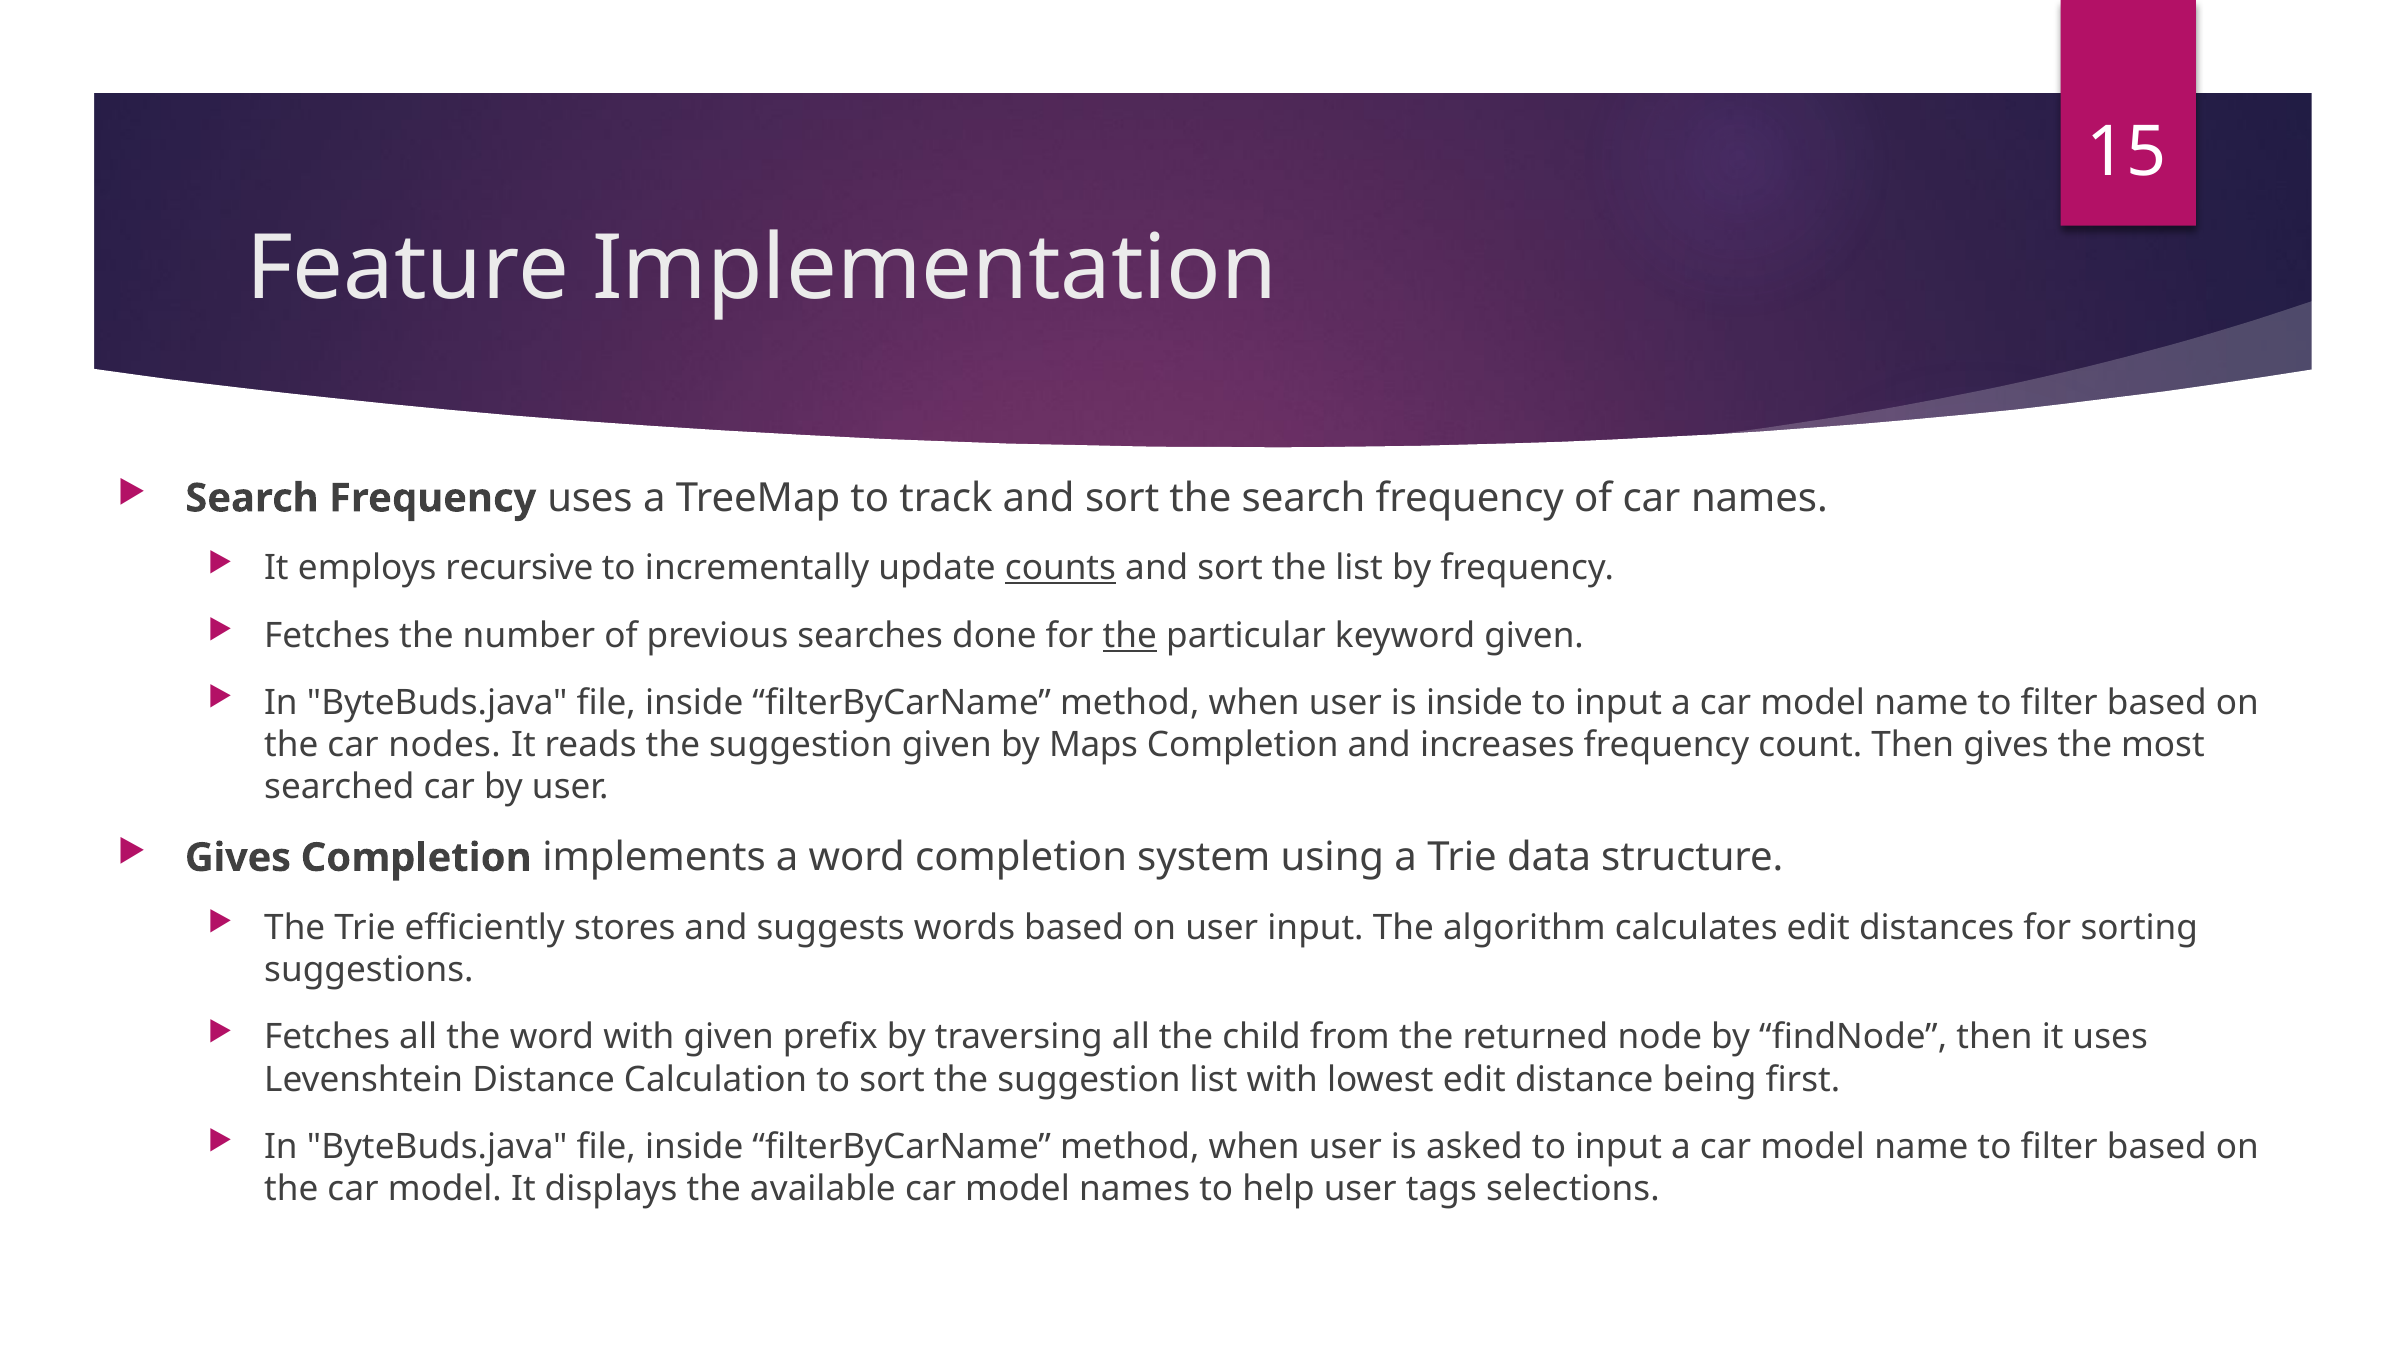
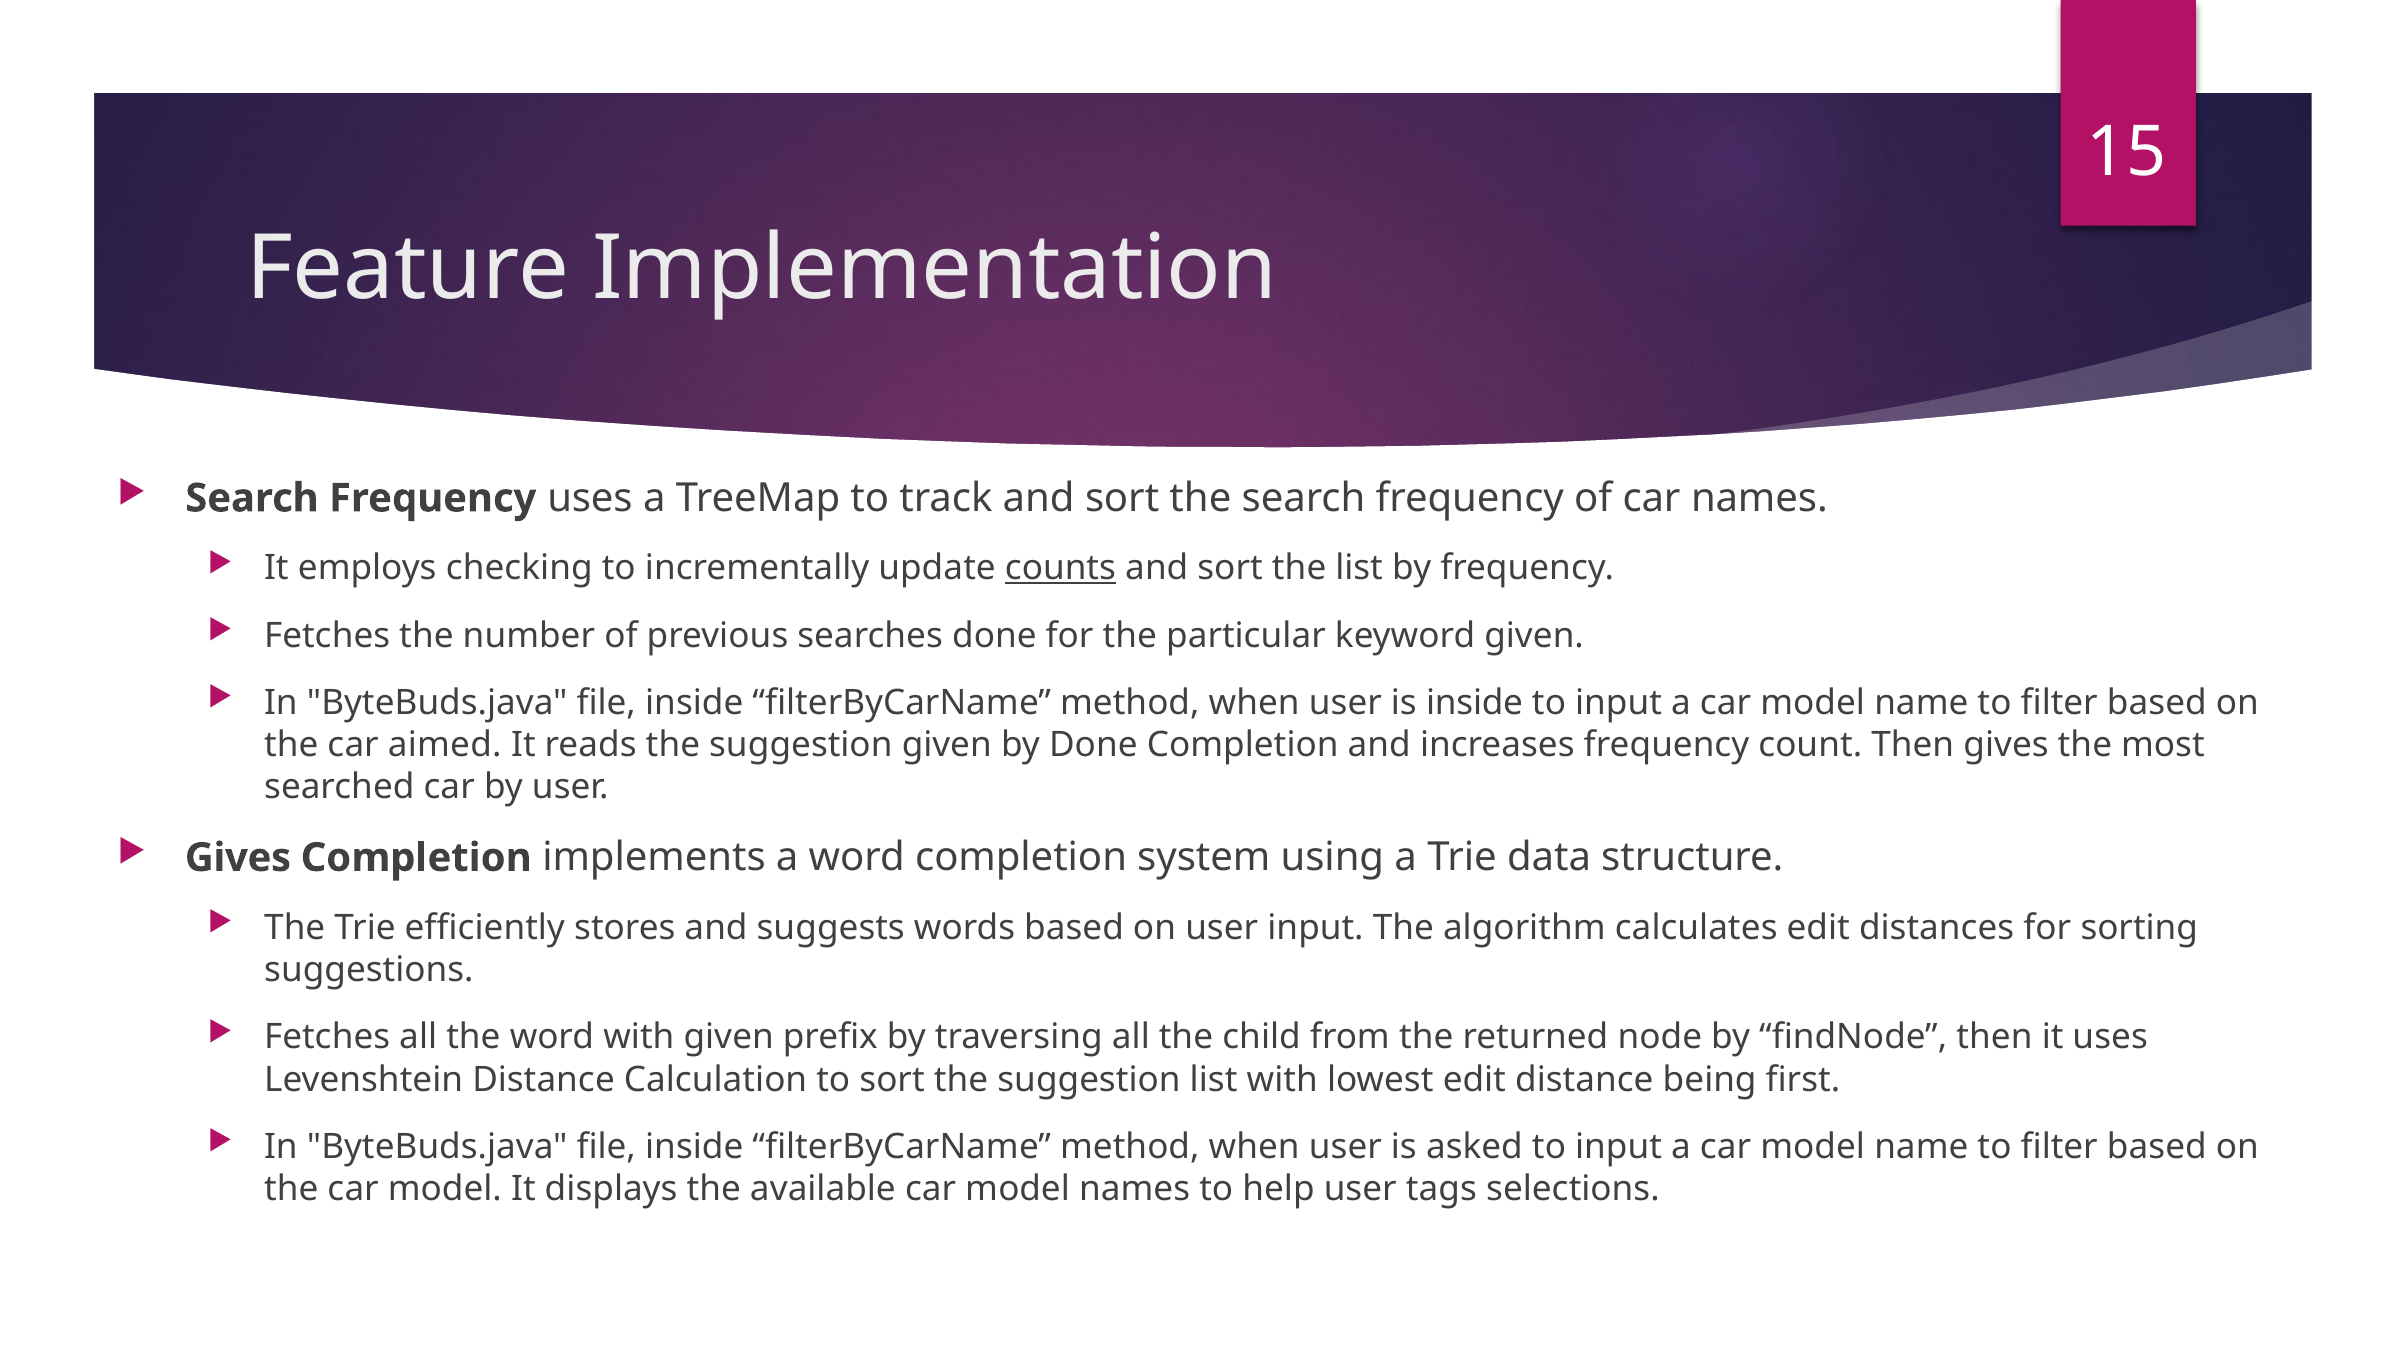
recursive: recursive -> checking (519, 568)
the underline: present -> none (1130, 635)
nodes: nodes -> aimed (445, 745)
by Maps: Maps -> Done (1093, 745)
